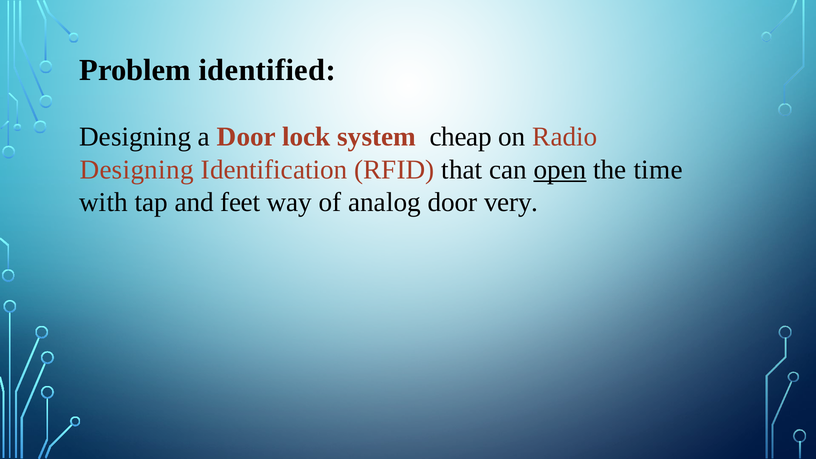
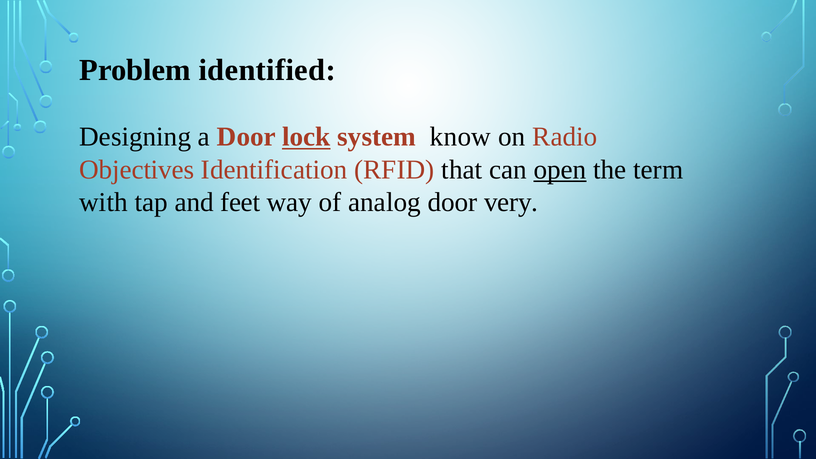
lock underline: none -> present (306, 137)
cheap: cheap -> know (460, 137)
Designing: Designing -> Objectives (137, 170)
time: time -> term (658, 170)
